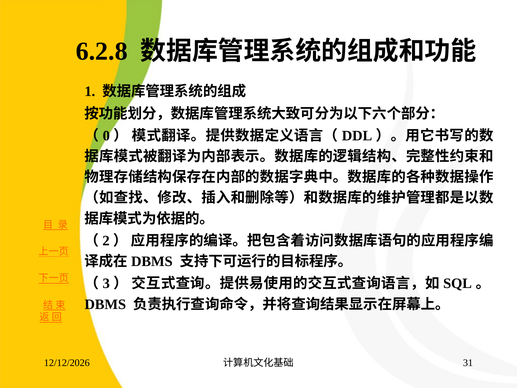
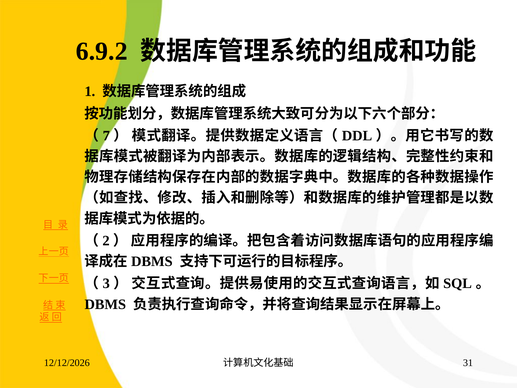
6.2.8: 6.2.8 -> 6.9.2 (102, 51)
0: 0 -> 7 (106, 136)
